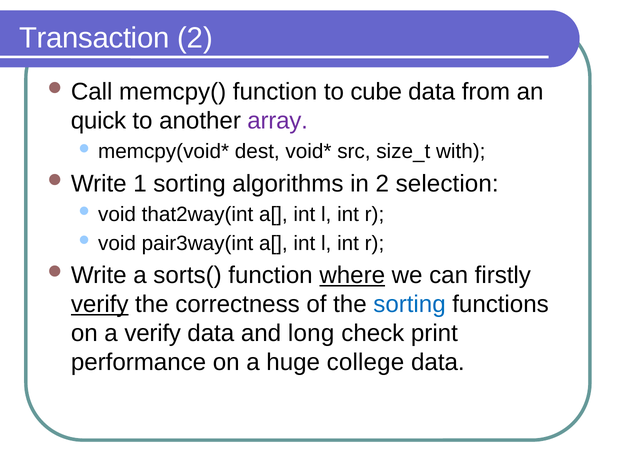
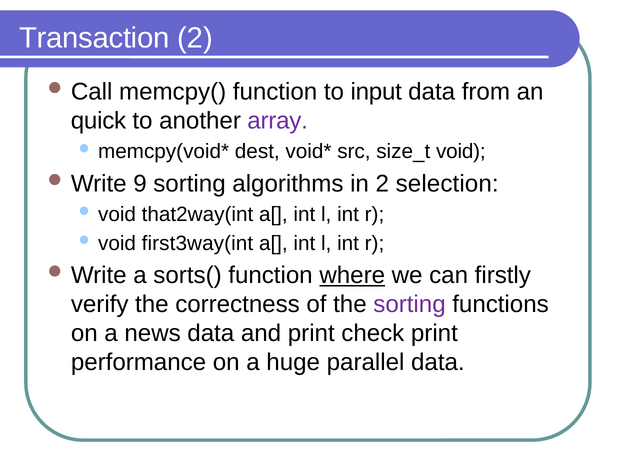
cube: cube -> input (376, 92)
size_t with: with -> void (461, 152)
1: 1 -> 9 (140, 184)
pair3way(int: pair3way(int -> first3way(int (197, 243)
verify underline: present -> none (100, 304)
sorting colour: blue -> purple (410, 304)
a verify: verify -> news (153, 333)
and long: long -> print (311, 333)
college: college -> parallel (366, 362)
